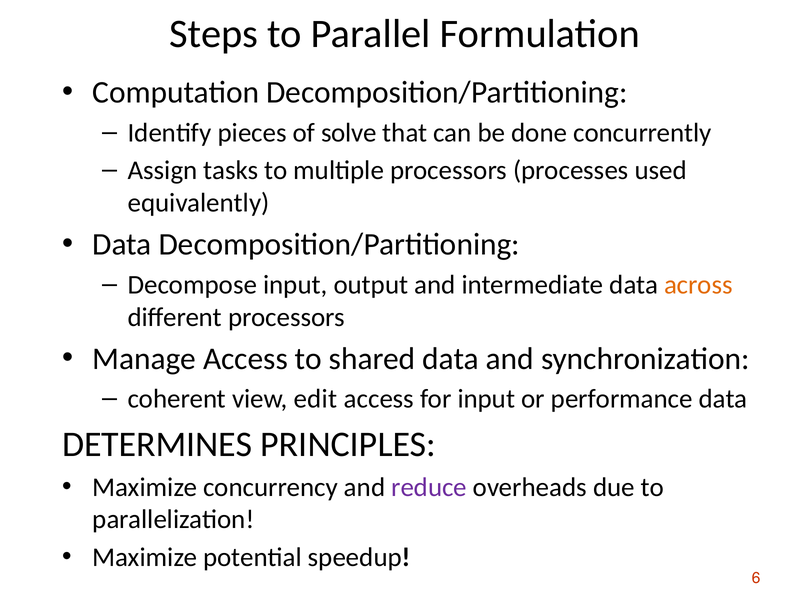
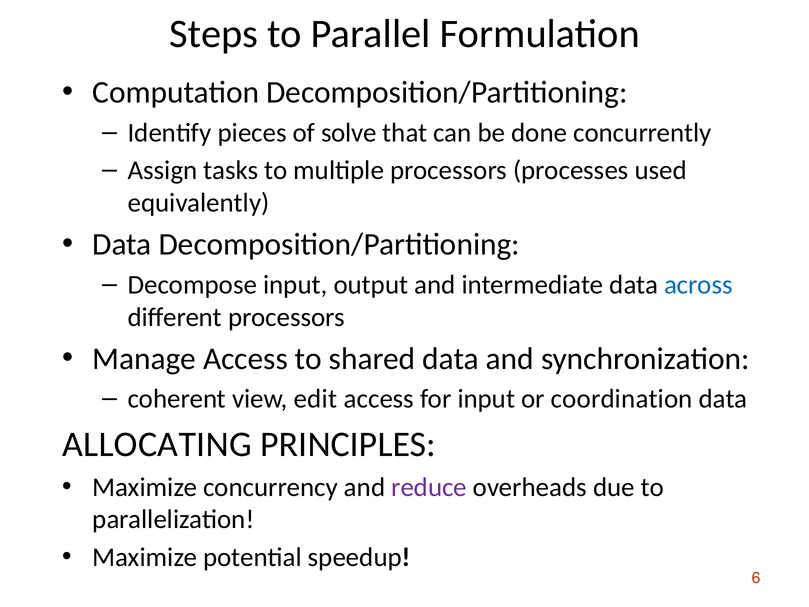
across colour: orange -> blue (698, 285)
performance: performance -> coordination (622, 399)
DETERMINES: DETERMINES -> ALLOCATING (157, 444)
